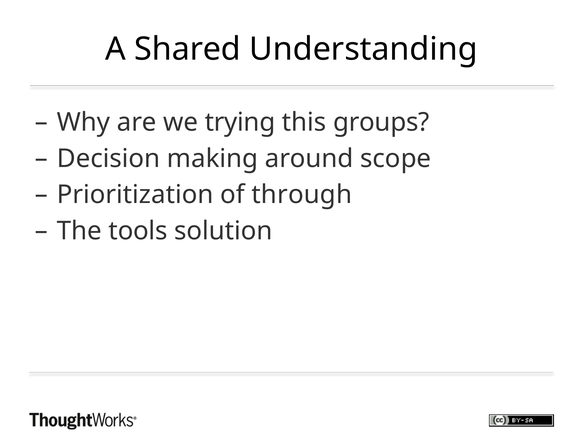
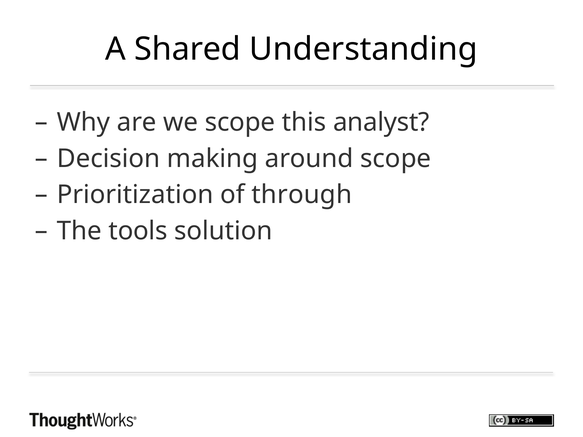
we trying: trying -> scope (240, 122)
groups: groups -> analyst (381, 122)
